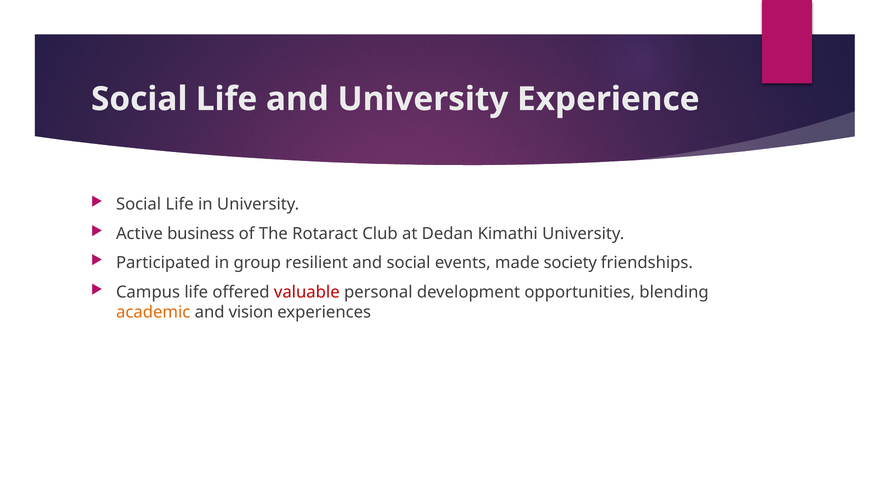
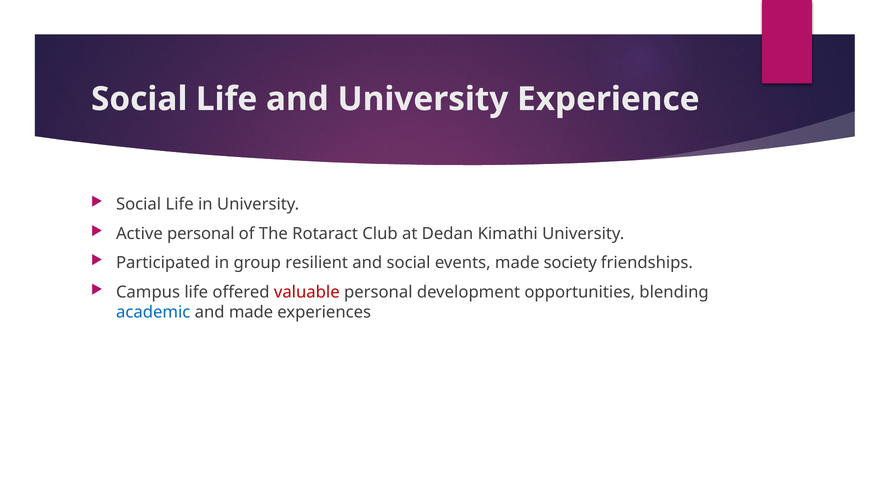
Active business: business -> personal (201, 234)
academic colour: orange -> blue (153, 312)
and vision: vision -> made (251, 312)
